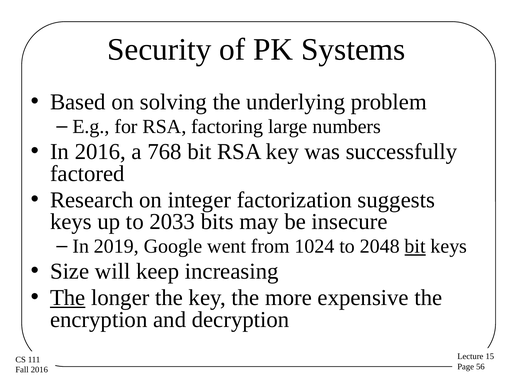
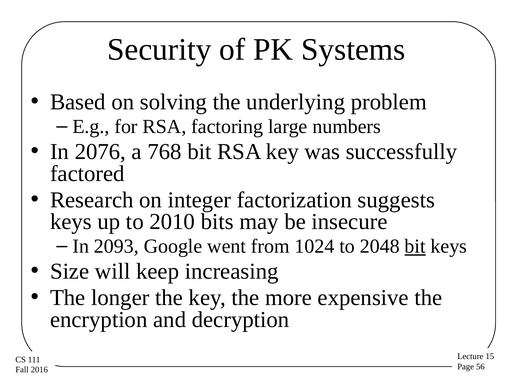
In 2016: 2016 -> 2076 (100, 152)
2033: 2033 -> 2010 (172, 222)
2019: 2019 -> 2093 (116, 247)
The underline: present -> none (68, 298)
